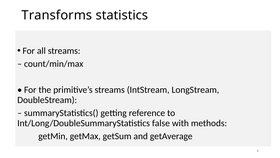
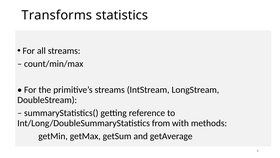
false: false -> from (161, 123)
